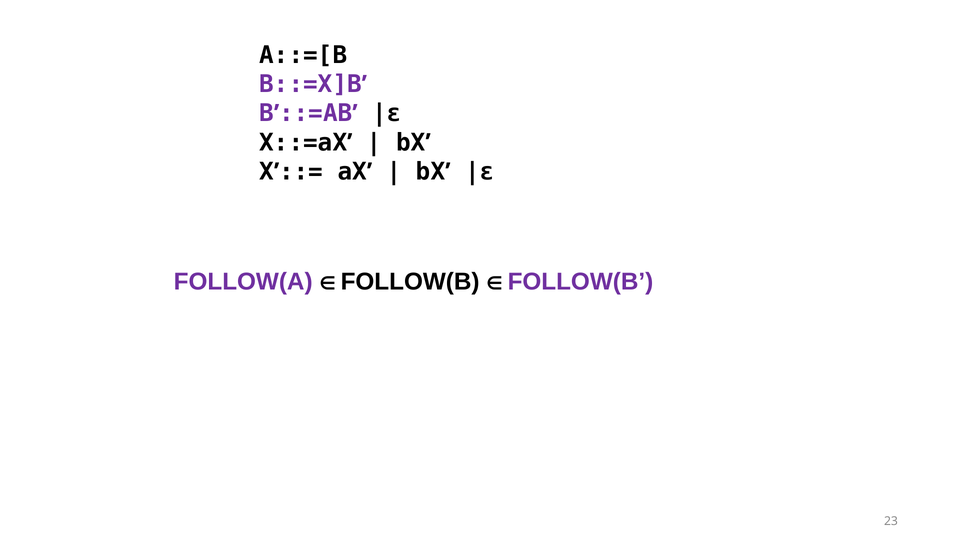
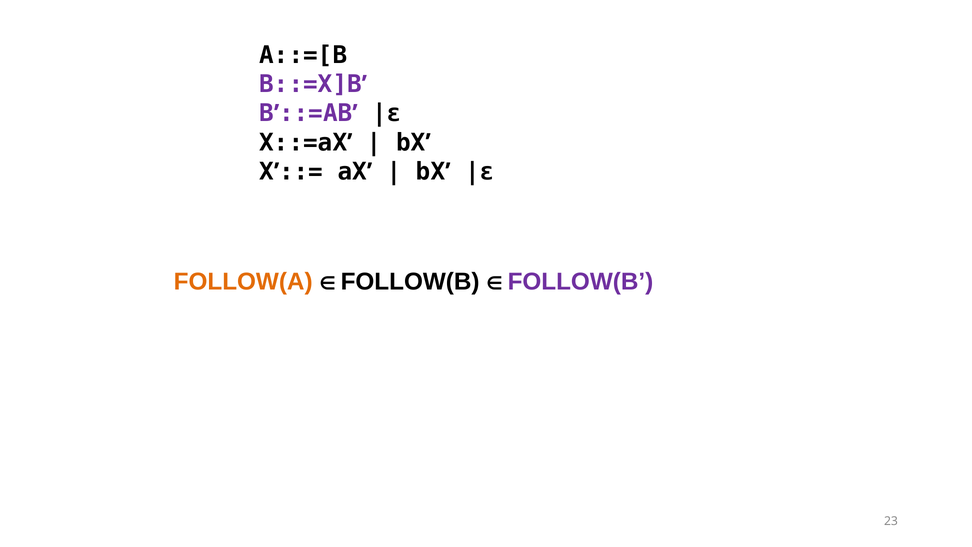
FOLLOW(A colour: purple -> orange (243, 282)
